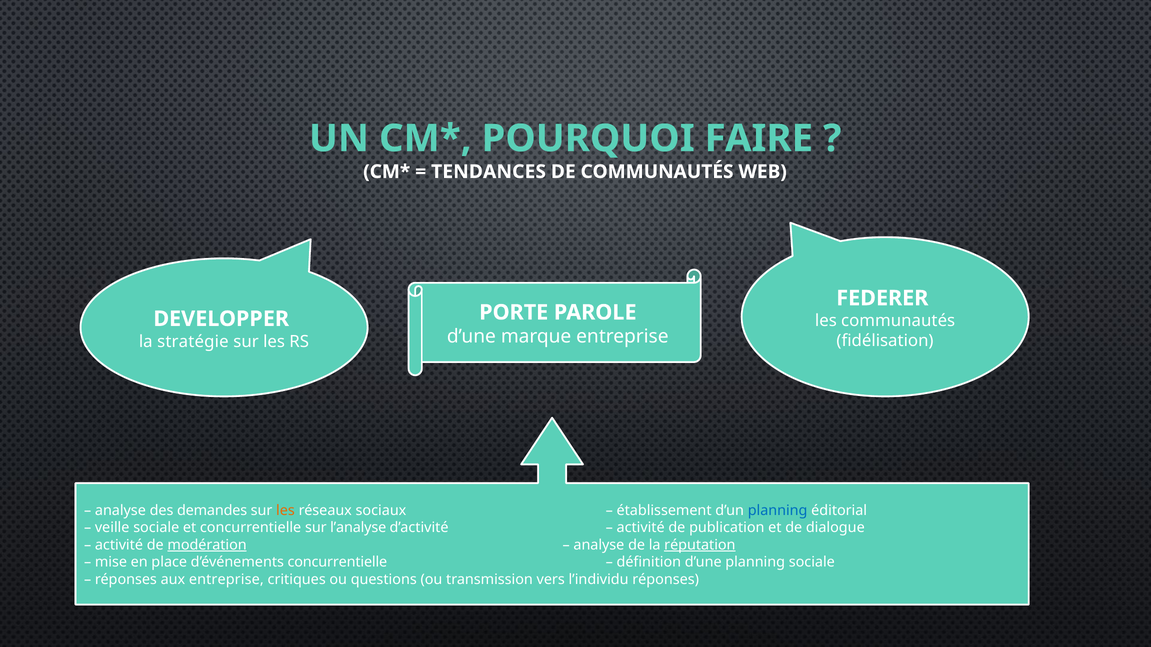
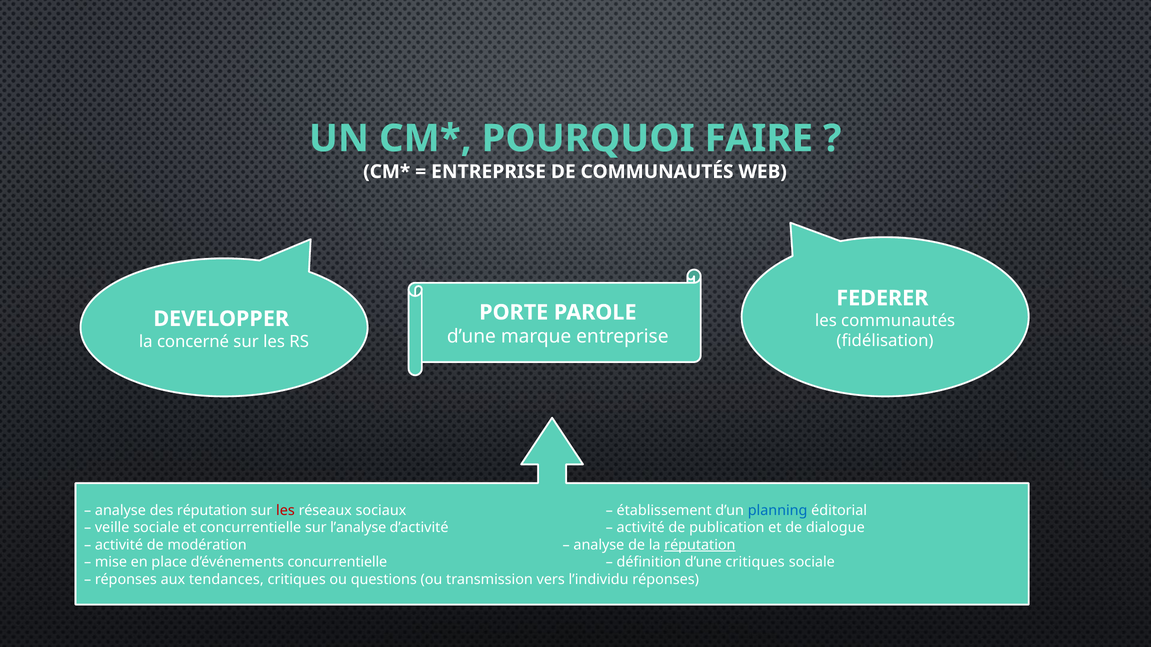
TENDANCES: TENDANCES -> ENTREPRISE (489, 172)
stratégie: stratégie -> concerné (193, 342)
des demandes: demandes -> réputation (212, 511)
les colour: orange -> red (285, 511)
modération underline: present -> none (207, 545)
d’une planning: planning -> critiques (755, 562)
aux entreprise: entreprise -> tendances (226, 580)
